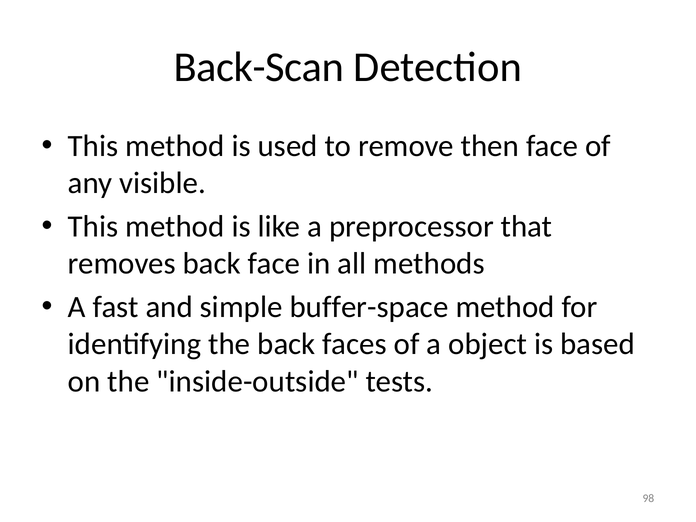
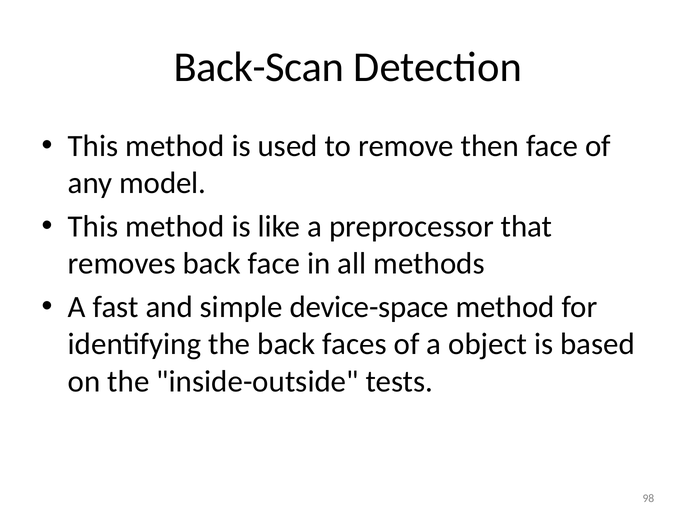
visible: visible -> model (163, 183)
buffer-space: buffer-space -> device-space (369, 307)
